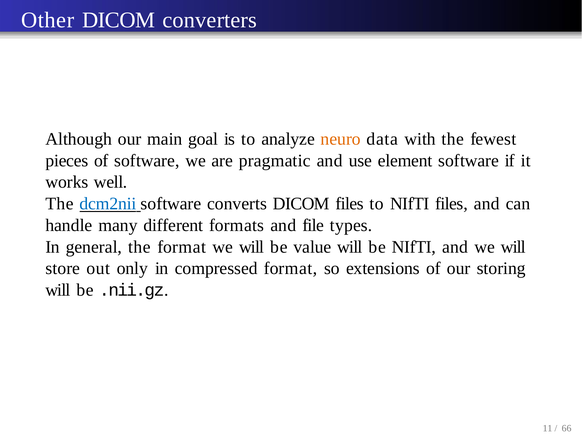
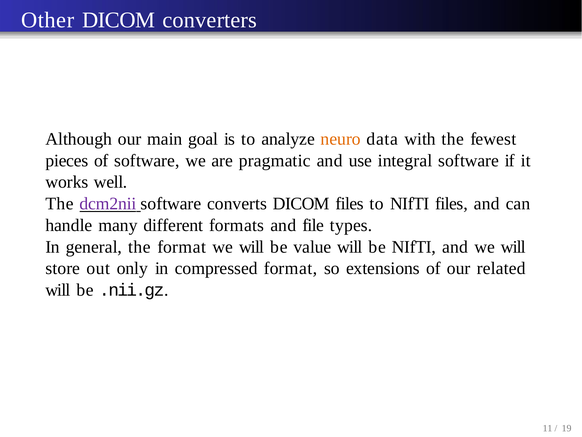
element: element -> integral (405, 160)
dcm2nii colour: blue -> purple (108, 204)
storing: storing -> related (501, 268)
66: 66 -> 19 (567, 428)
